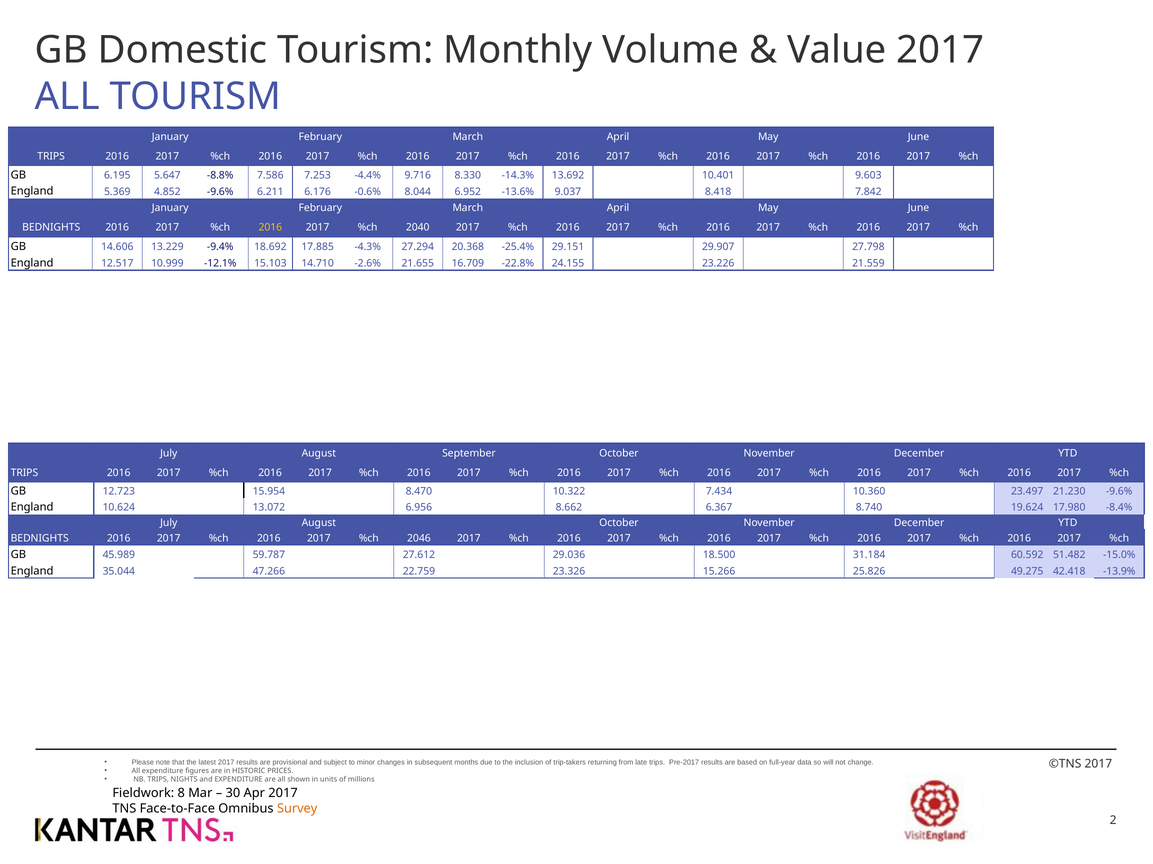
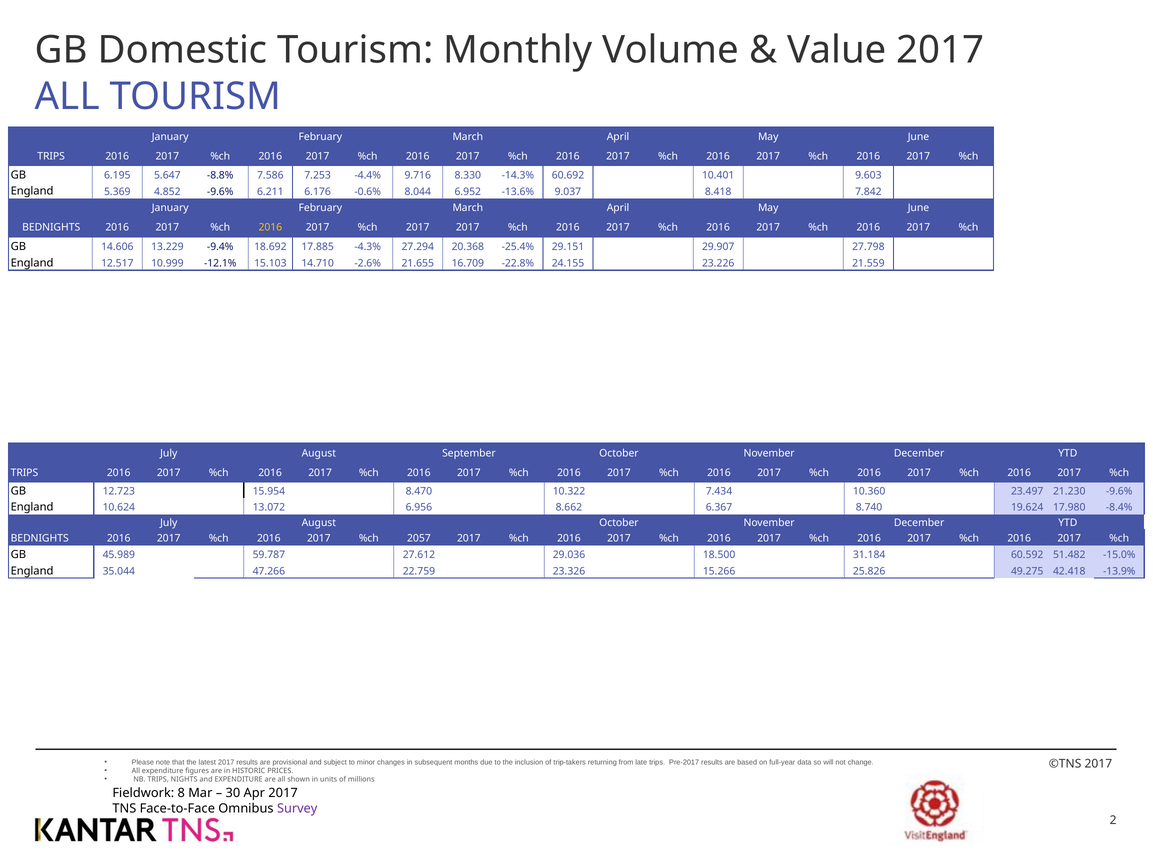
13.692: 13.692 -> 60.692 (568, 175)
%ch 2040: 2040 -> 2017 (418, 227)
2046: 2046 -> 2057 (419, 539)
Survey colour: orange -> purple (297, 809)
